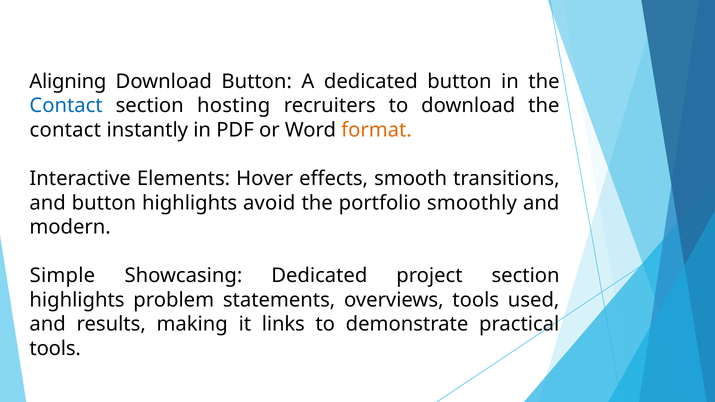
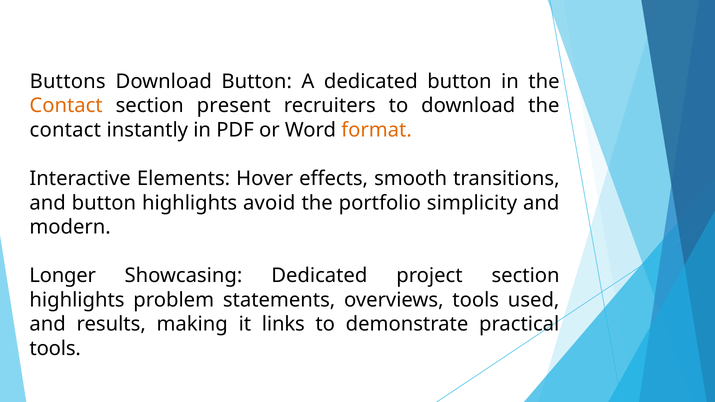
Aligning: Aligning -> Buttons (68, 82)
Contact colour: blue -> orange (66, 106)
hosting: hosting -> present (234, 106)
smoothly: smoothly -> simplicity (472, 203)
Simple: Simple -> Longer (63, 276)
